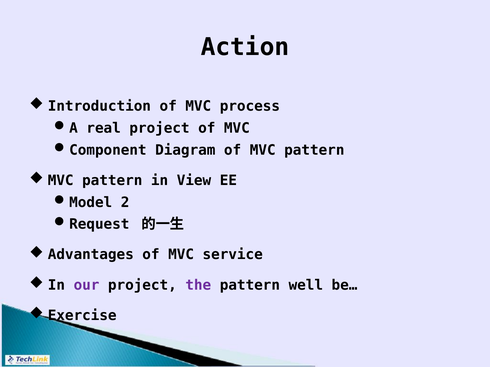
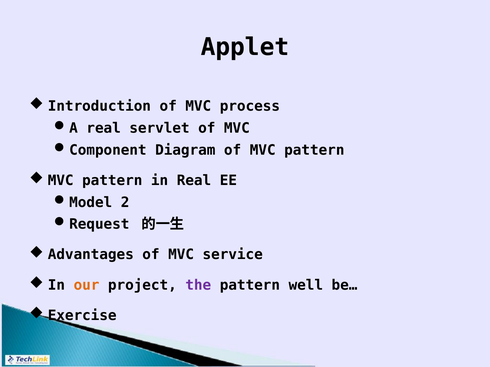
Action: Action -> Applet (245, 47)
real project: project -> servlet (159, 128)
in View: View -> Real (194, 181)
our colour: purple -> orange (86, 285)
